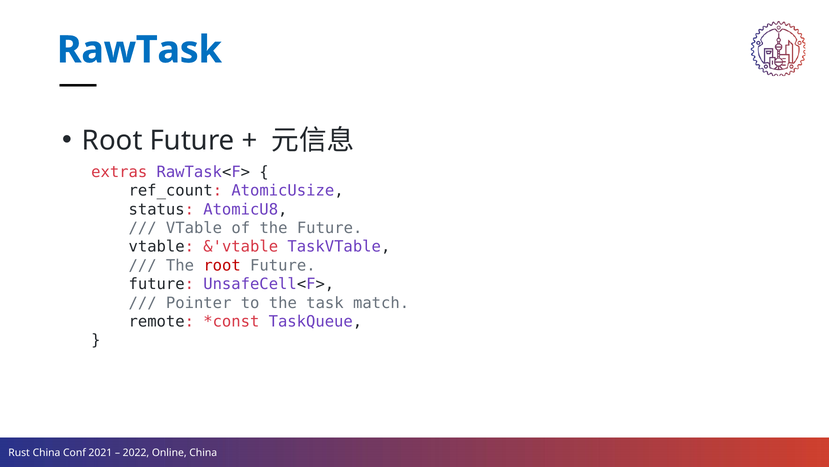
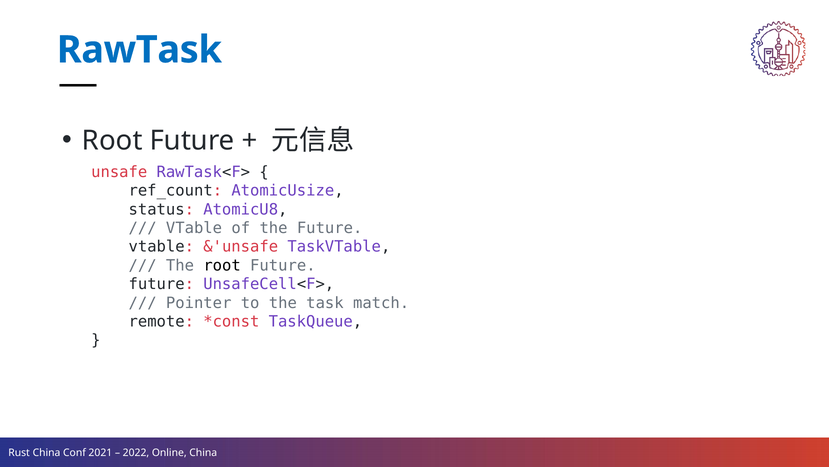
extras: extras -> unsafe (119, 172)
&'vtable: &'vtable -> &'unsafe (241, 246)
root colour: red -> black (222, 265)
